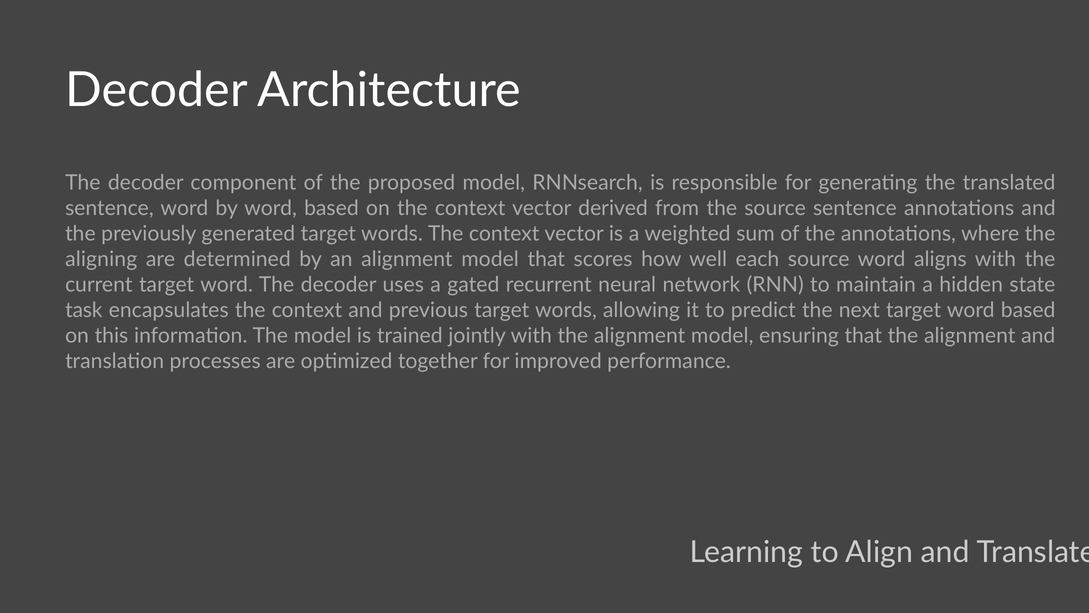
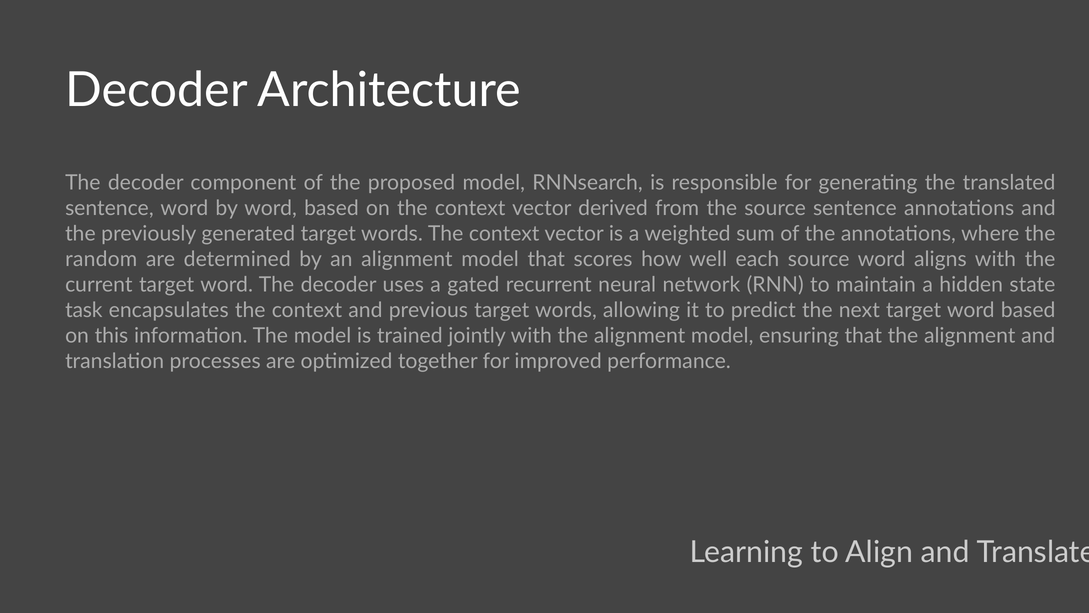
aligning: aligning -> random (101, 259)
